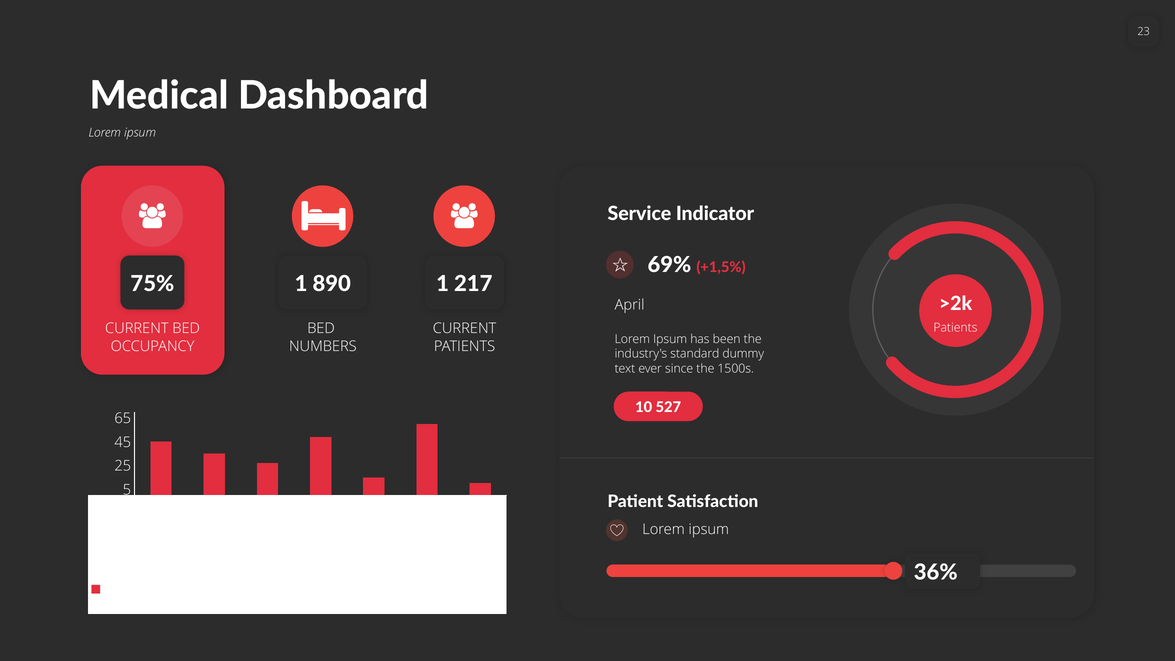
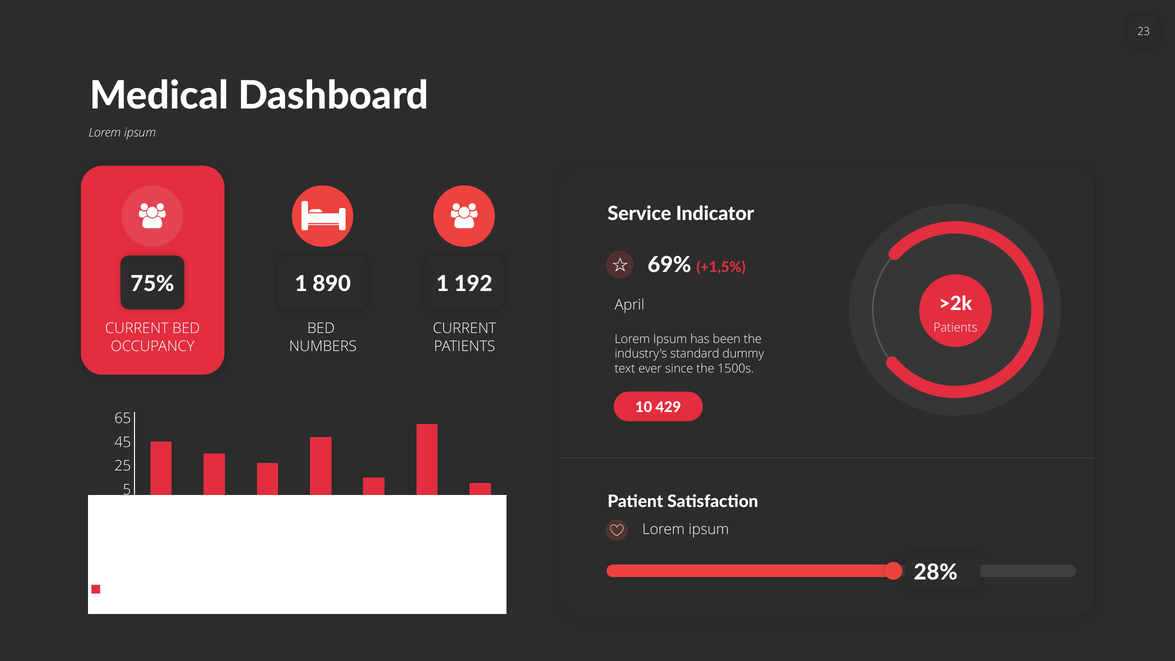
217: 217 -> 192 (473, 284)
527: 527 -> 429 (668, 407)
36%: 36% -> 28% (936, 572)
